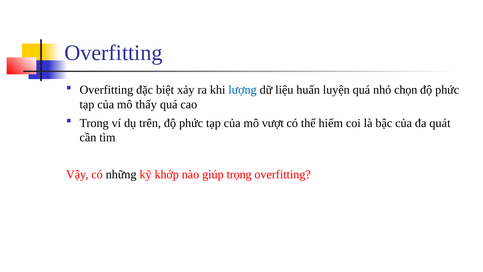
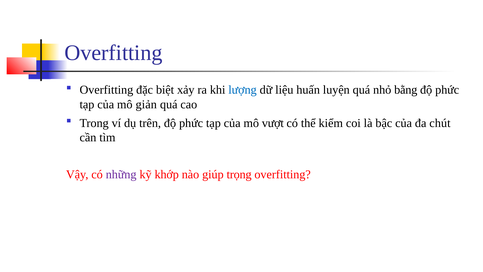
chọn: chọn -> bằng (406, 90)
thấy: thấy -> giản (146, 104)
hiếm: hiếm -> kiểm (331, 123)
quát: quát -> chút (440, 123)
những colour: black -> purple (121, 174)
